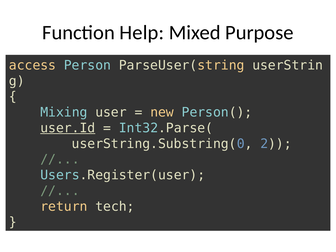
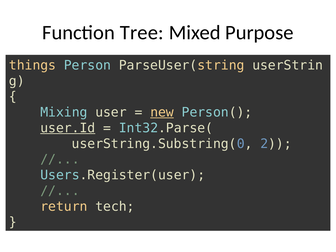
Help: Help -> Tree (142, 33)
access: access -> things (33, 65)
new underline: none -> present (162, 112)
